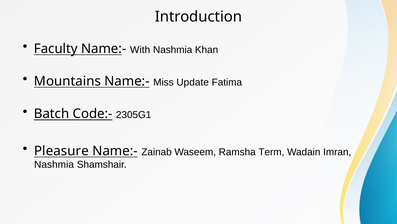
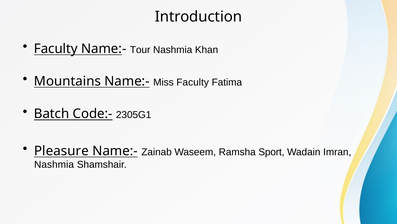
With: With -> Tour (140, 50)
Miss Update: Update -> Faculty (193, 82)
Term: Term -> Sport (271, 152)
